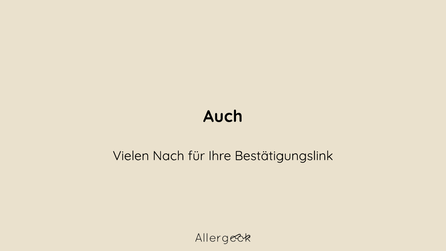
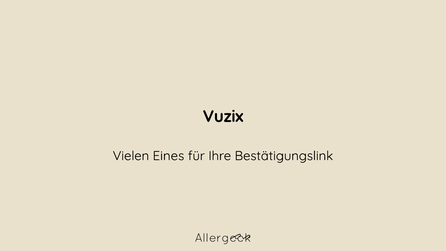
Auch: Auch -> Vuzix (223, 116)
Nach: Nach -> Eines (168, 156)
